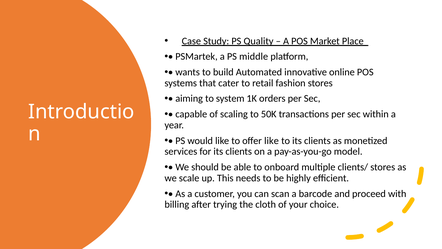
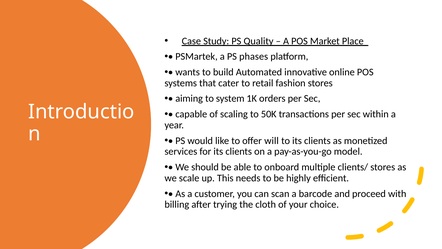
middle: middle -> phases (254, 56)
offer like: like -> will (272, 140)
